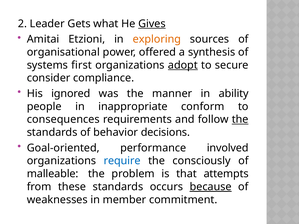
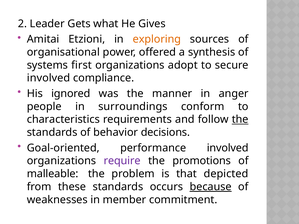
Gives underline: present -> none (152, 24)
adopt underline: present -> none (183, 65)
consider: consider -> involved (49, 78)
ability: ability -> anger (234, 94)
inappropriate: inappropriate -> surroundings (133, 107)
consequences: consequences -> characteristics (63, 120)
require colour: blue -> purple (122, 161)
consciously: consciously -> promotions (202, 161)
attempts: attempts -> depicted (226, 174)
